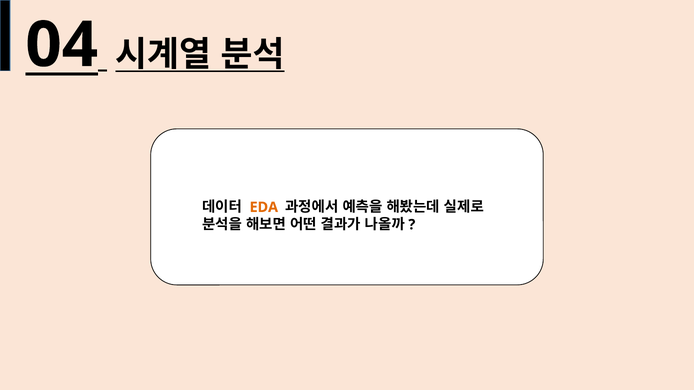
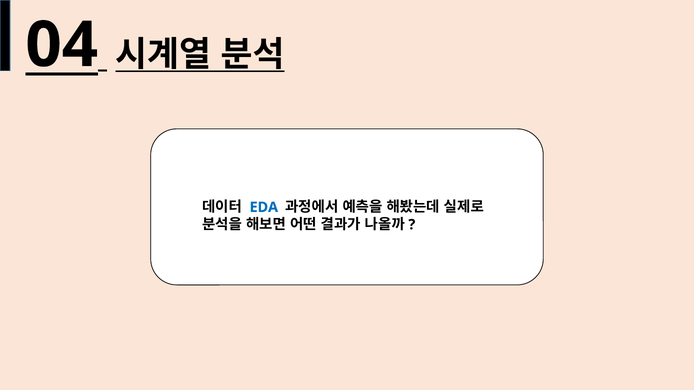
EDA colour: orange -> blue (264, 207)
